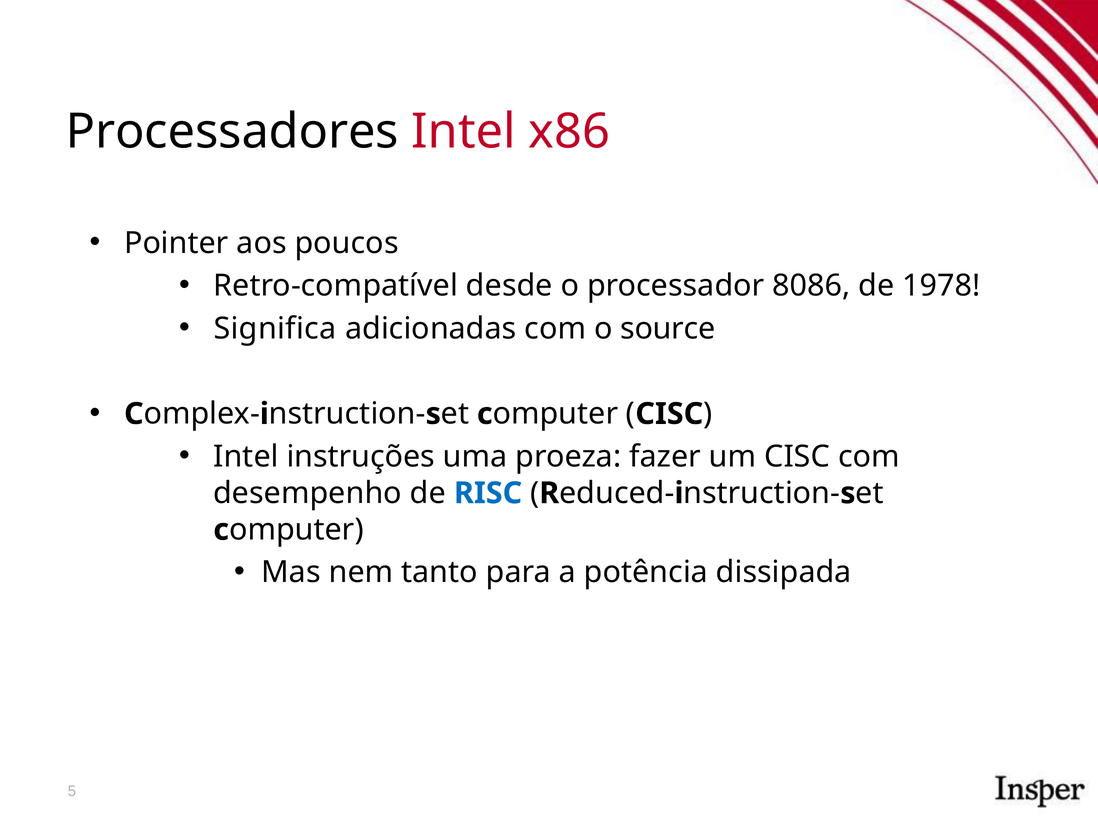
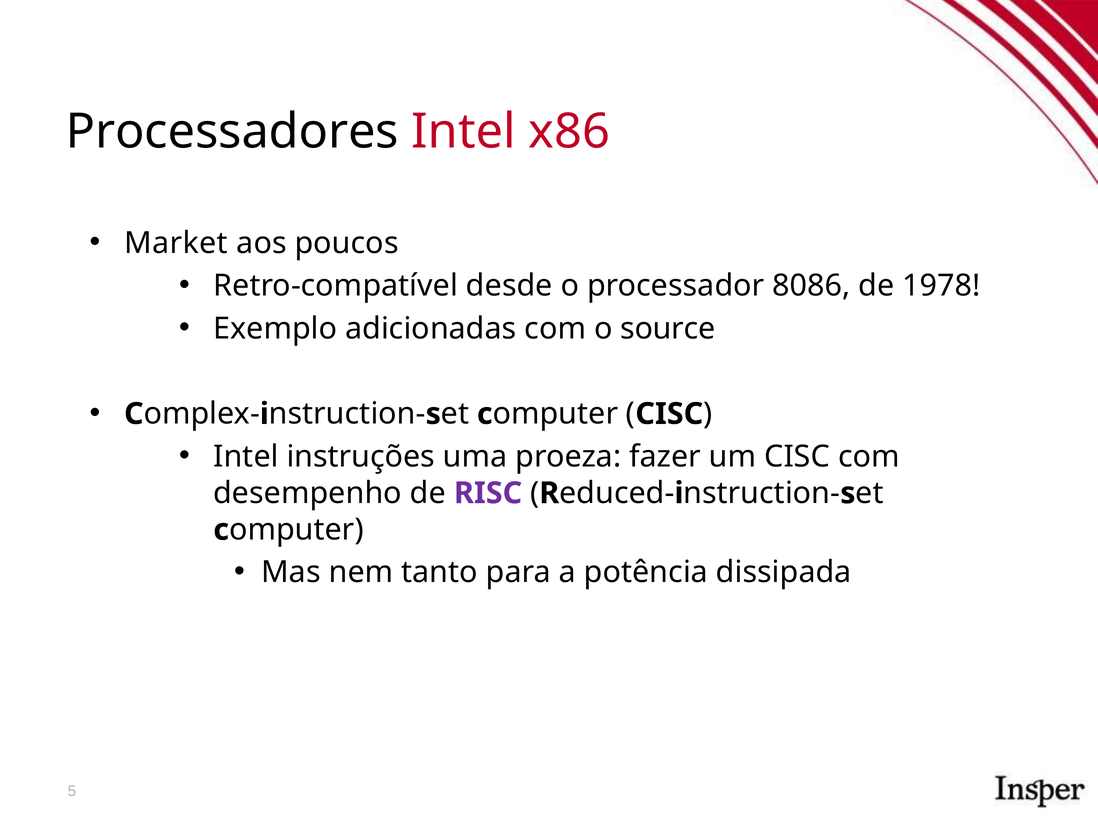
Pointer: Pointer -> Market (176, 243)
Significa: Significa -> Exemplo (275, 329)
RISC colour: blue -> purple (488, 493)
